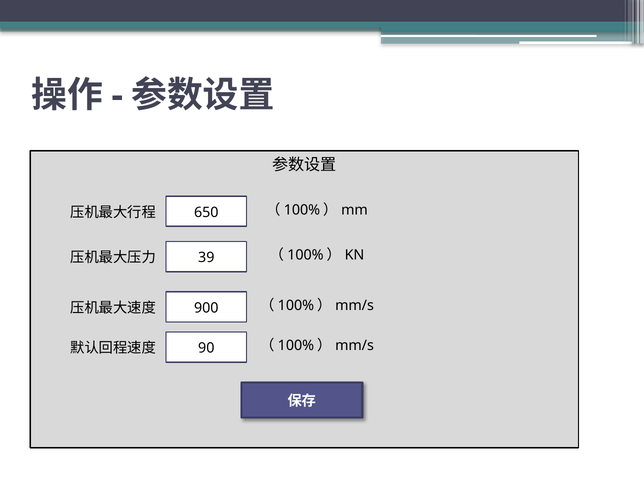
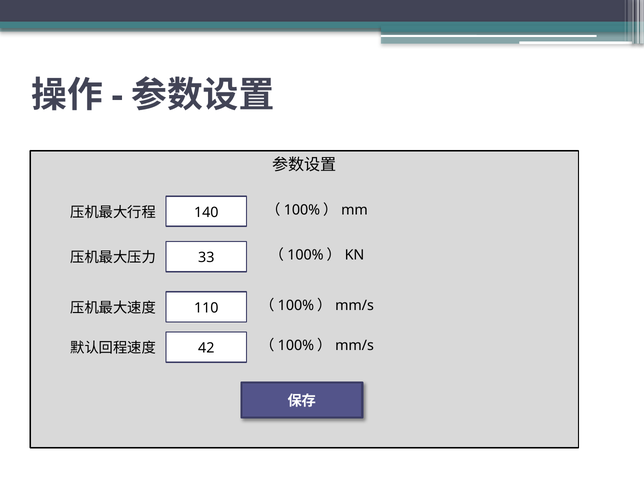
650: 650 -> 140 (206, 212)
39: 39 -> 33 (206, 258)
900: 900 -> 110 (206, 308)
90: 90 -> 42 (206, 348)
